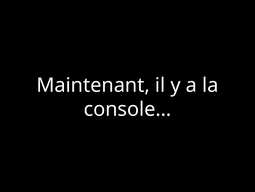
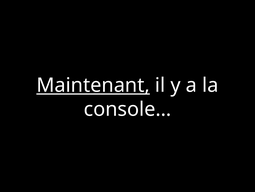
Maintenant underline: none -> present (93, 85)
